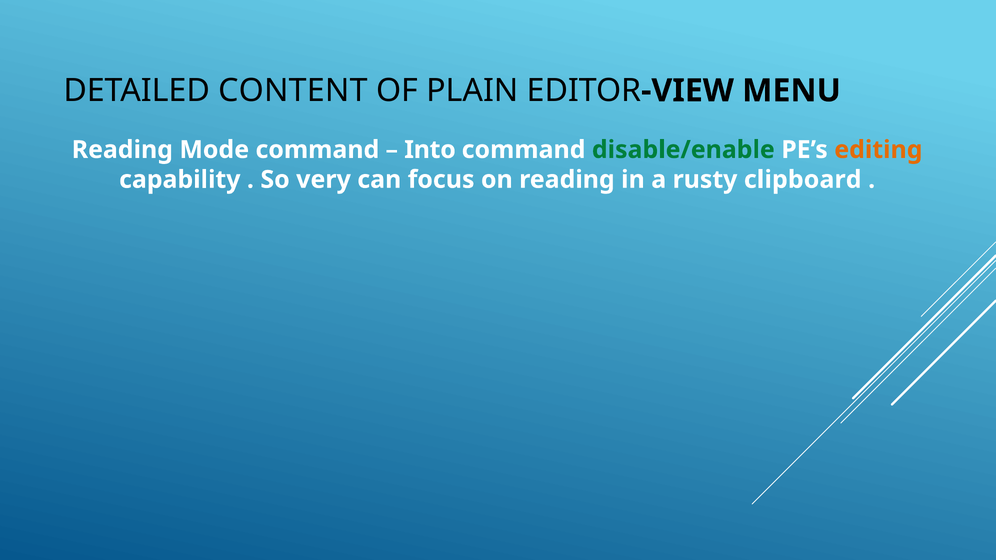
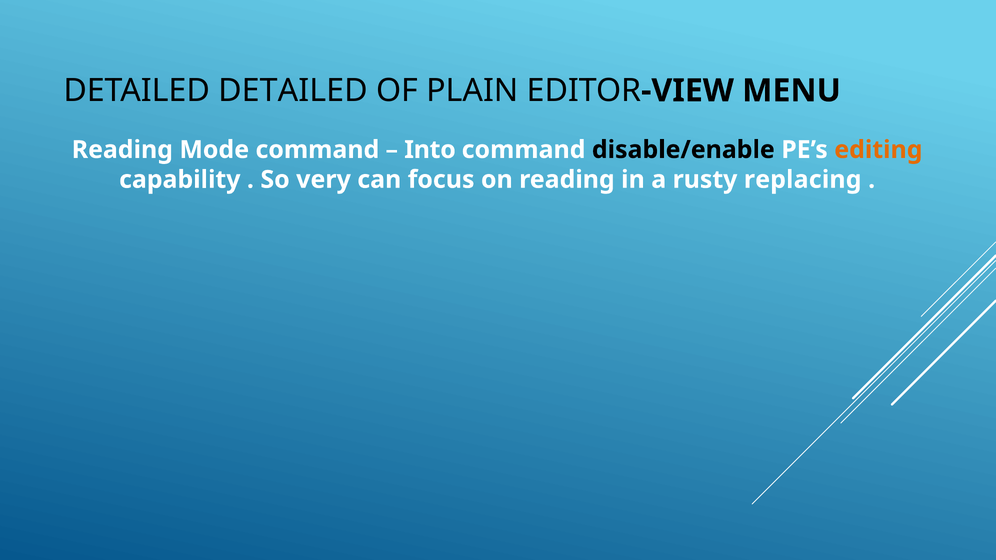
DETAILED CONTENT: CONTENT -> DETAILED (293, 91)
disable/enable colour: green -> black (683, 150)
clipboard: clipboard -> replacing (803, 180)
